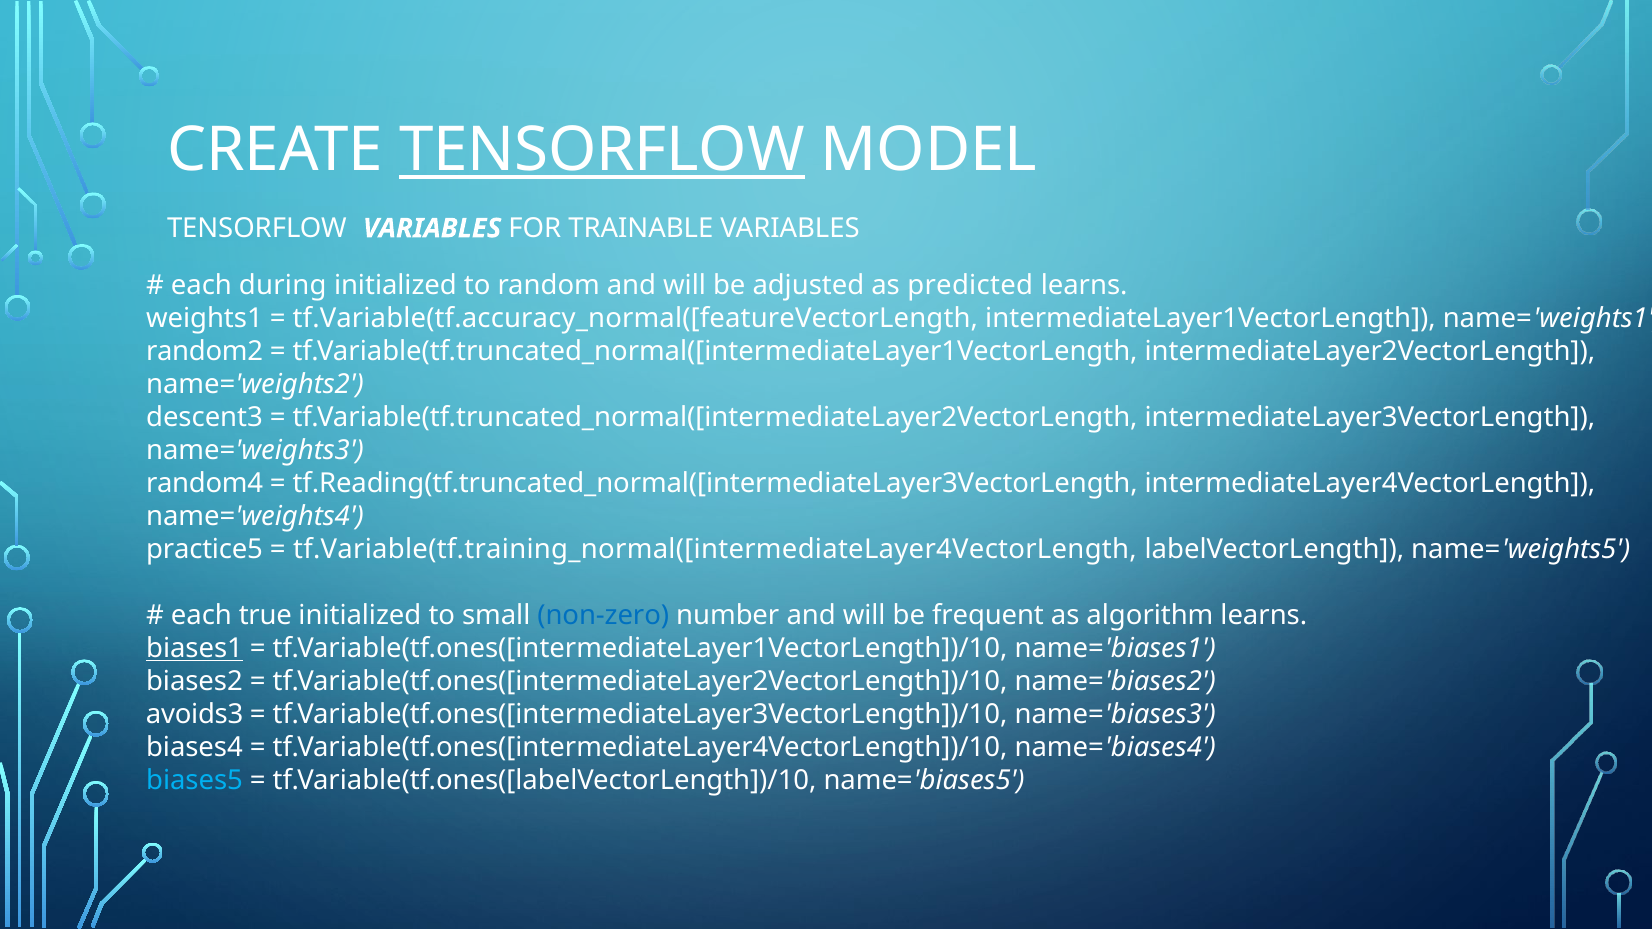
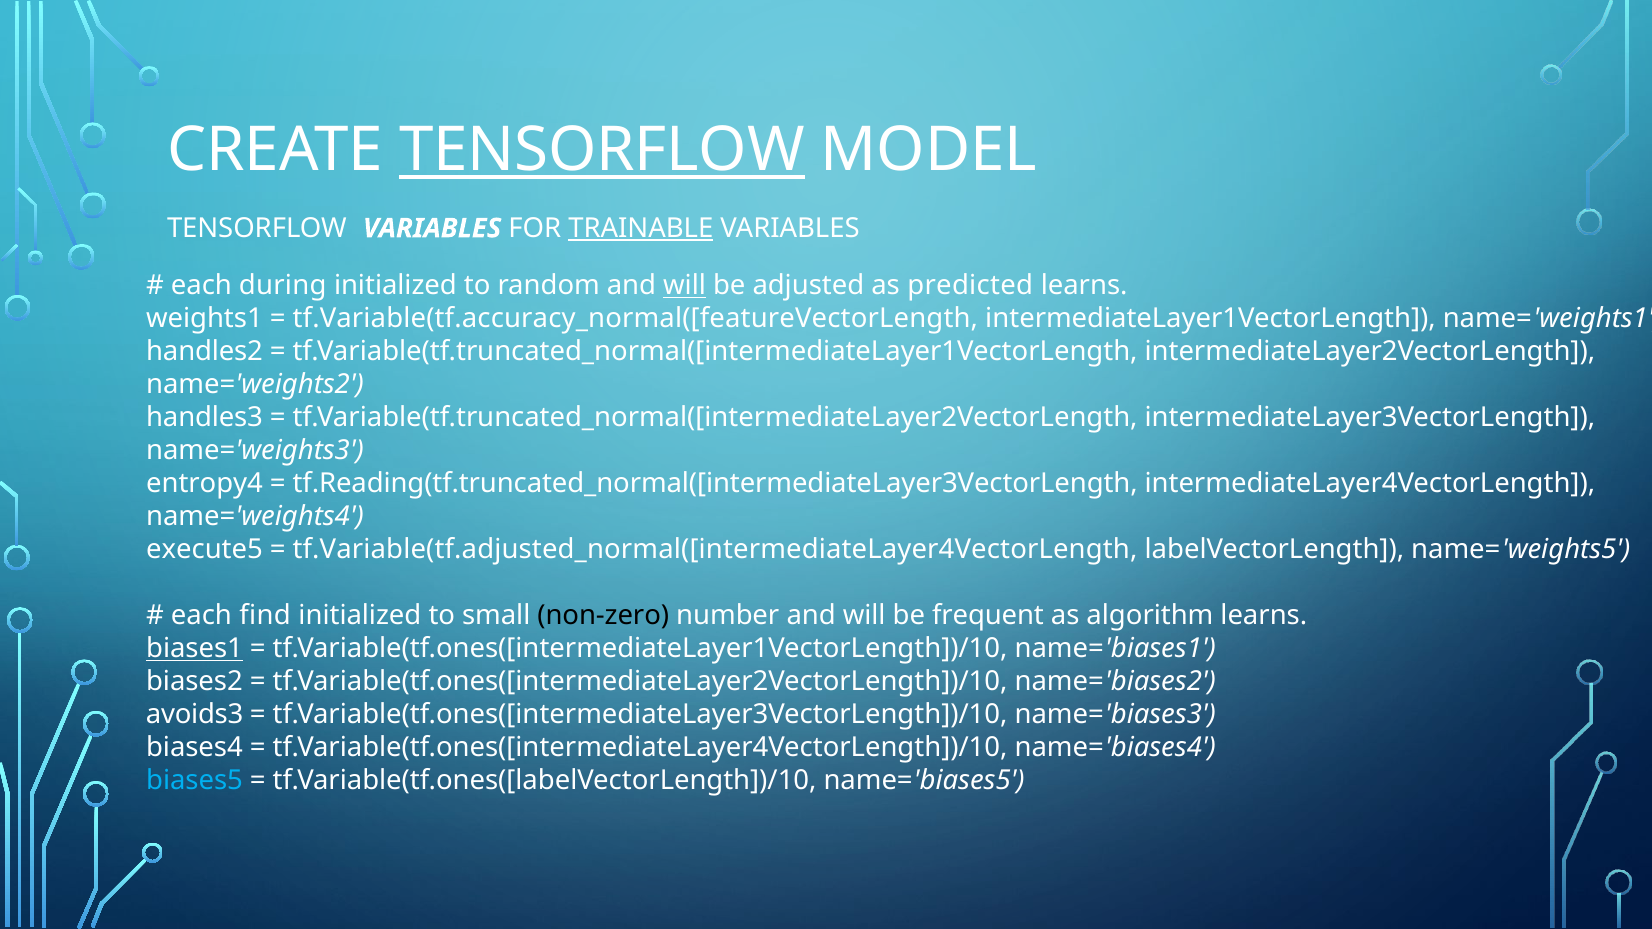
TRAINABLE underline: none -> present (641, 228)
will underline: none -> present (685, 286)
random2: random2 -> handles2 (205, 352)
descent3: descent3 -> handles3 (205, 418)
random4: random4 -> entropy4 (204, 484)
practice5: practice5 -> execute5 (204, 550)
tf.Variable(tf.training_normal([intermediateLayer4VectorLength: tf.Variable(tf.training_normal([intermediateLayer4VectorLength -> tf.Variable(tf.adjusted_normal([intermediateLayer4VectorLength (715, 550)
true: true -> find (265, 616)
non-zero colour: blue -> black (603, 616)
